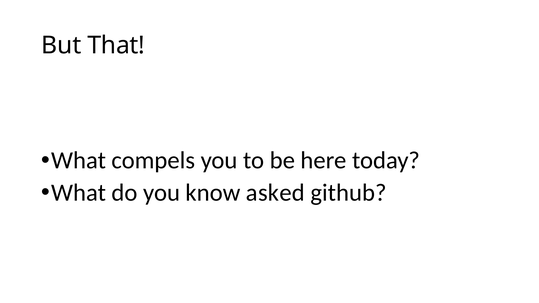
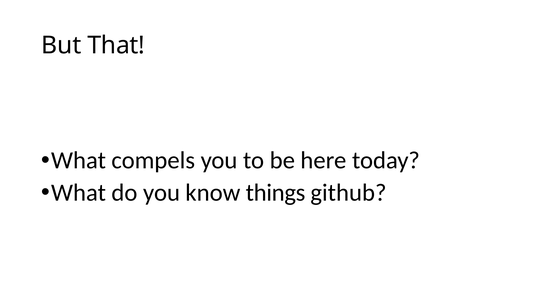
asked: asked -> things (276, 193)
